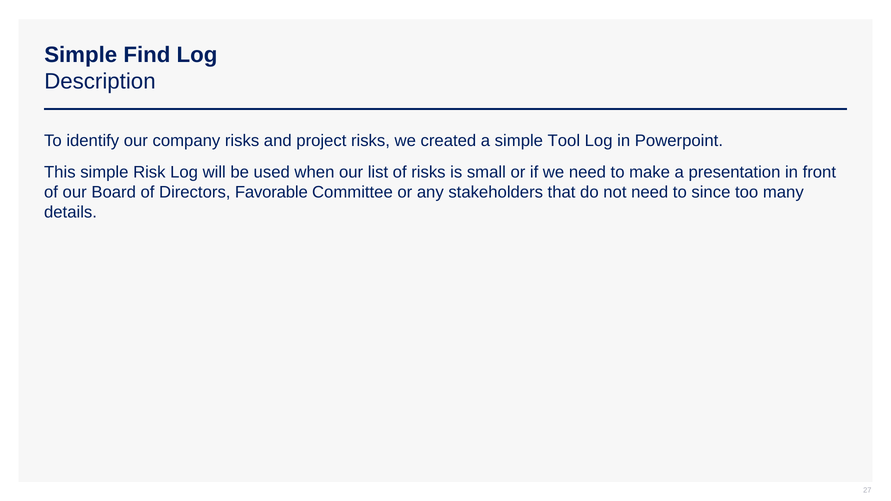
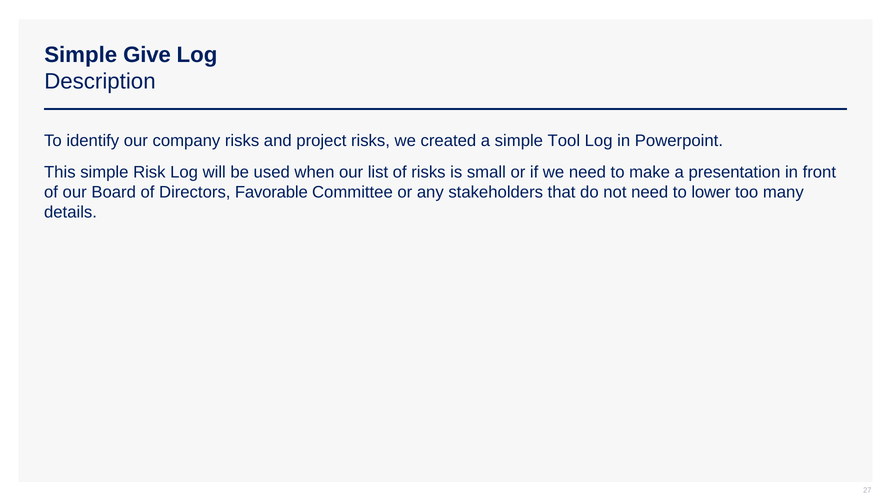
Find: Find -> Give (147, 55)
since: since -> lower (711, 192)
